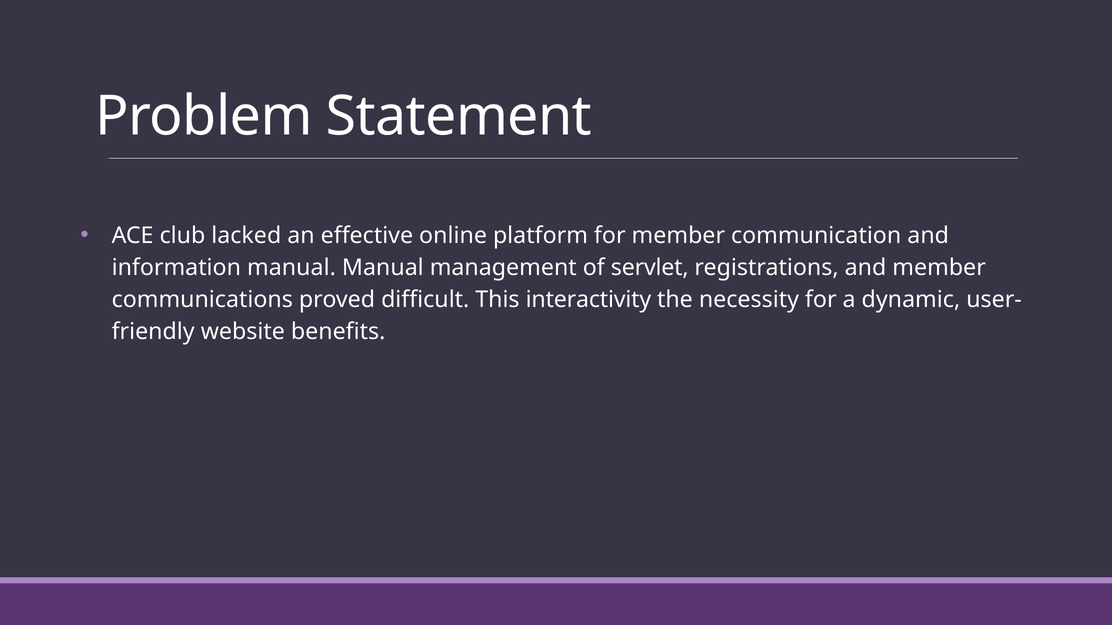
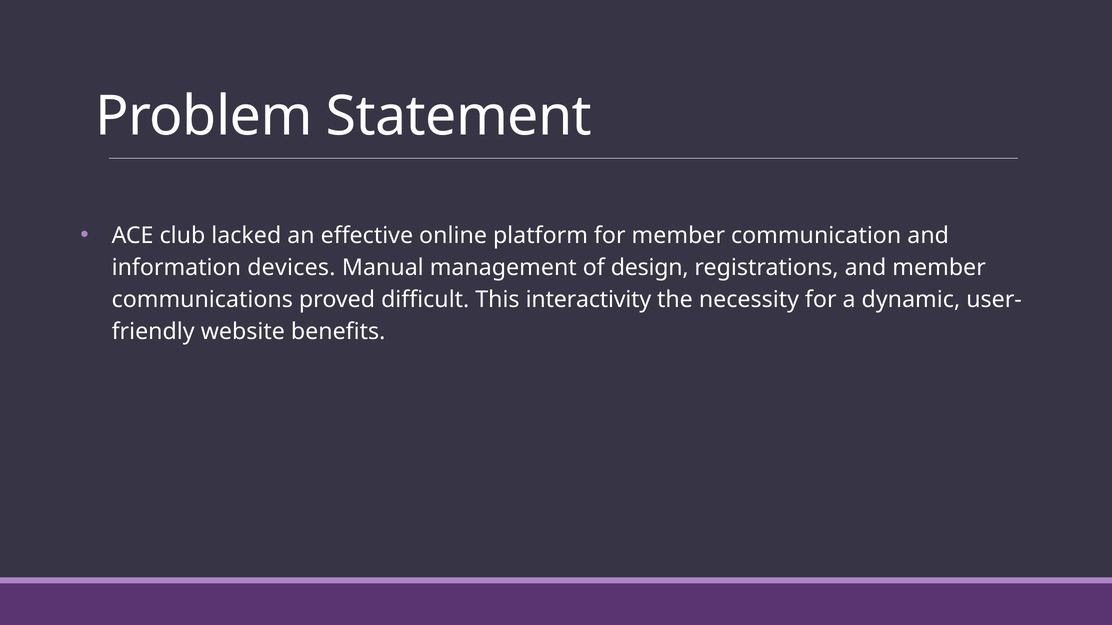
information manual: manual -> devices (291, 268)
servlet: servlet -> design (650, 268)
